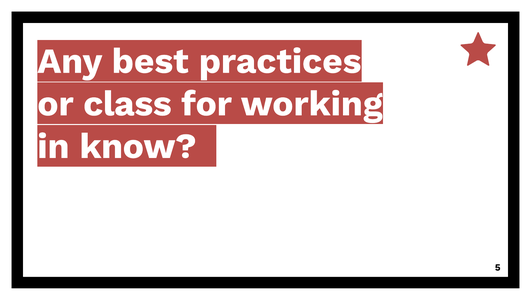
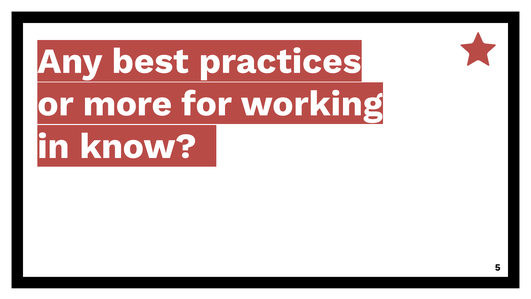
class: class -> more (127, 104)
